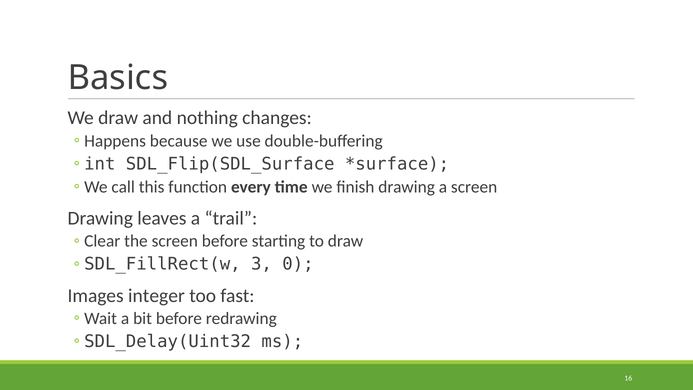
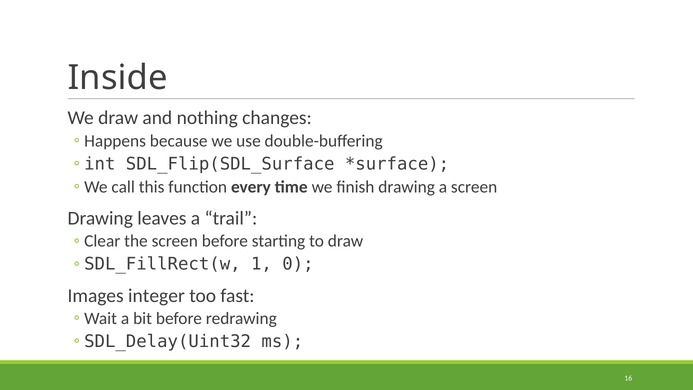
Basics: Basics -> Inside (118, 78)
3: 3 -> 1 (261, 264)
